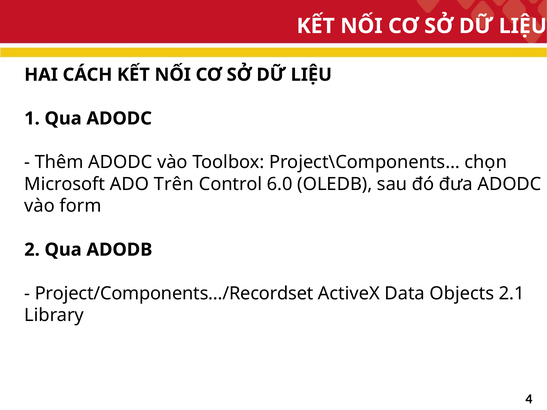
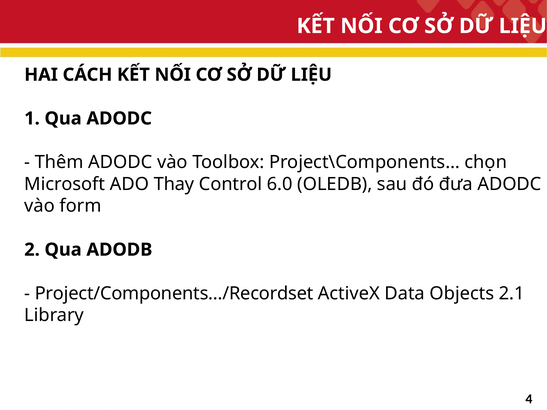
Trên: Trên -> Thay (174, 184)
